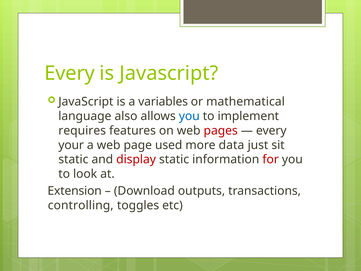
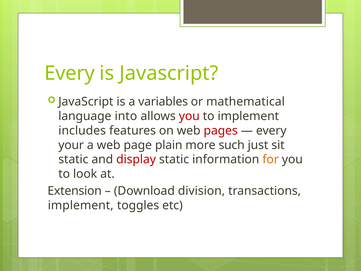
also: also -> into (126, 116)
you colour: blue -> red (189, 116)
requires: requires -> includes (82, 130)
used: used -> plain (169, 145)
data: data -> such (232, 145)
for colour: red -> orange (271, 159)
outputs: outputs -> division (201, 191)
controlling: controlling -> implement (81, 205)
